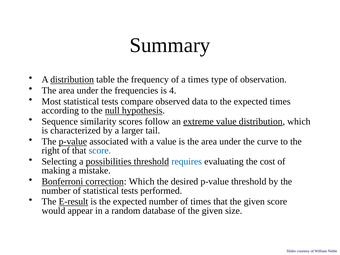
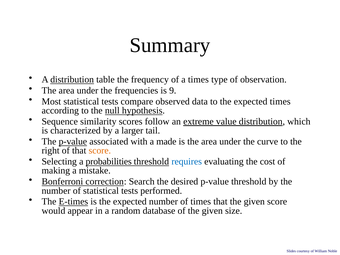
4: 4 -> 9 (173, 90)
a value: value -> made (166, 142)
score colour: blue -> orange (100, 151)
possibilities: possibilities -> probabilities (109, 162)
correction Which: Which -> Search (142, 182)
E-result: E-result -> E-times (73, 202)
